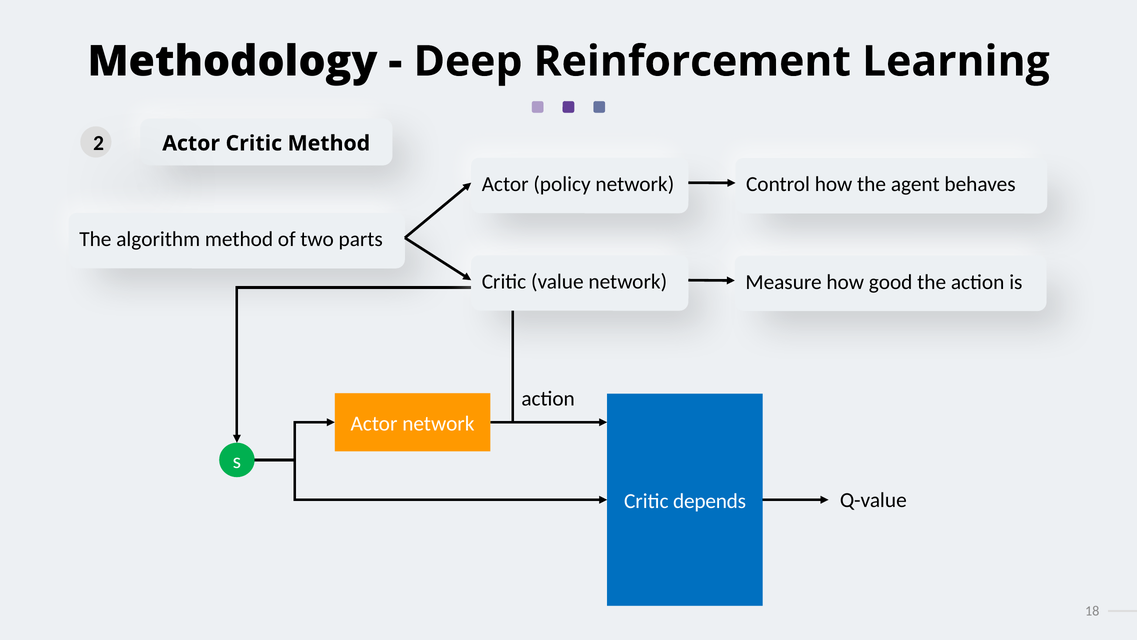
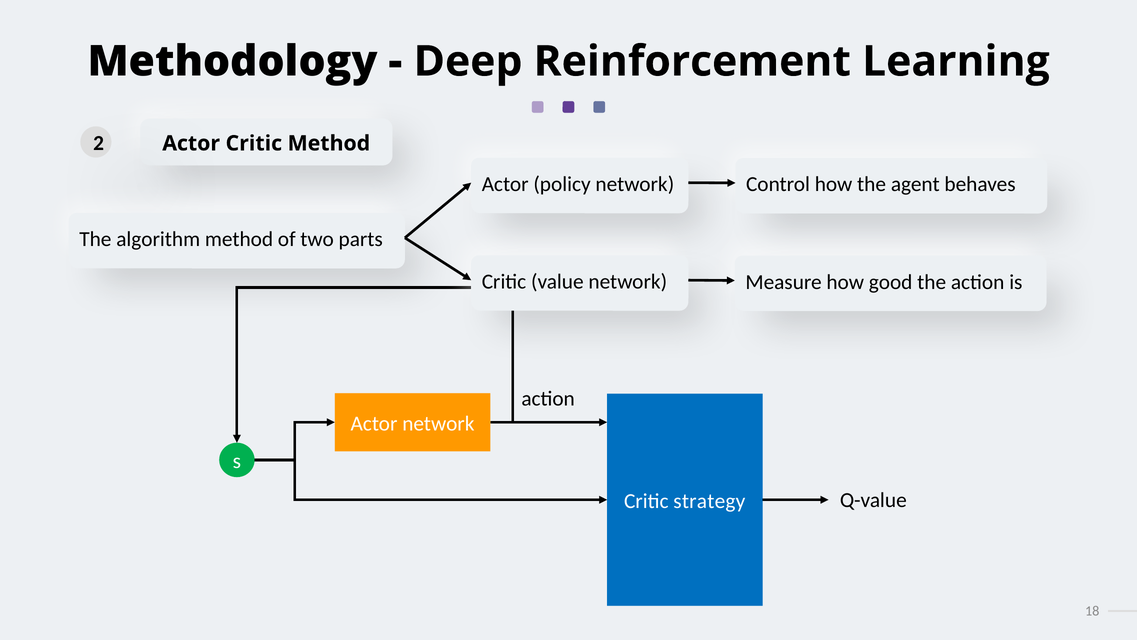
depends: depends -> strategy (709, 501)
